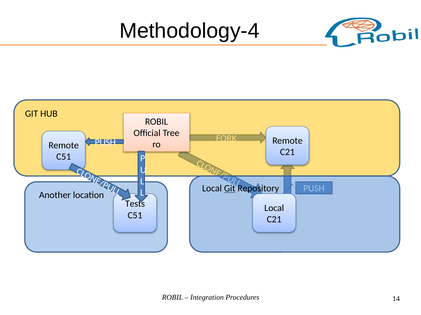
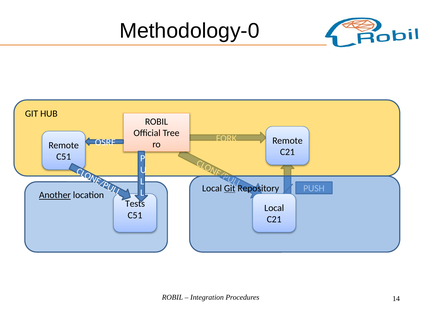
Methodology-4: Methodology-4 -> Methodology-0 (189, 31)
PUSH: PUSH -> OSRF (105, 143)
Another underline: none -> present (55, 196)
